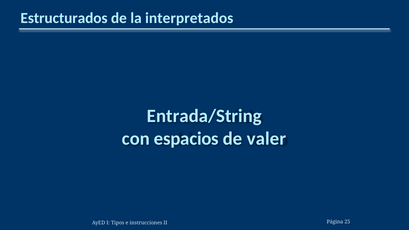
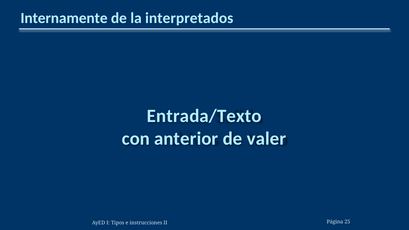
Estructurados: Estructurados -> Internamente (64, 18)
Entrada/String: Entrada/String -> Entrada/Texto (204, 116)
espacios: espacios -> anterior (186, 139)
